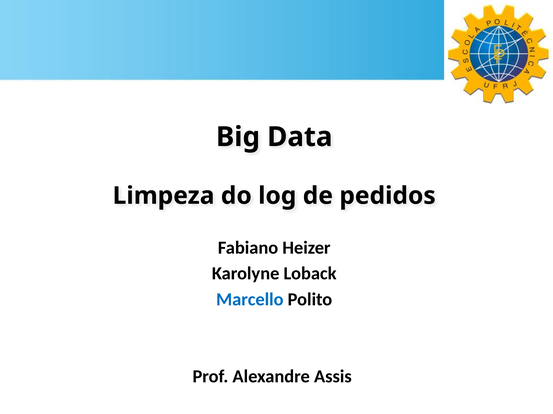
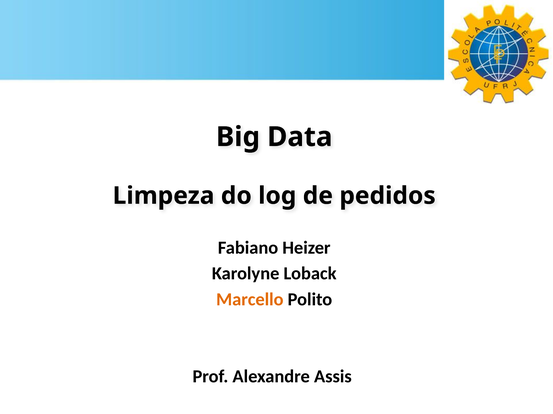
Marcello colour: blue -> orange (250, 300)
